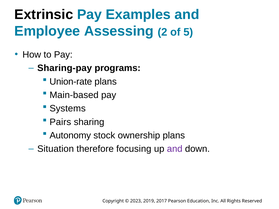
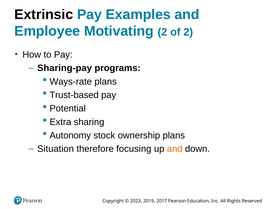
Assessing: Assessing -> Motivating (119, 31)
of 5: 5 -> 2 (188, 32)
Union-rate: Union-rate -> Ways-rate (71, 82)
Main-based: Main-based -> Trust-based (74, 95)
Systems: Systems -> Potential (68, 109)
Pairs: Pairs -> Extra (60, 122)
and colour: purple -> orange (175, 149)
